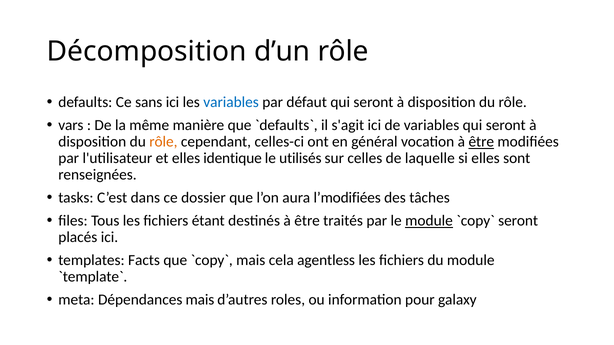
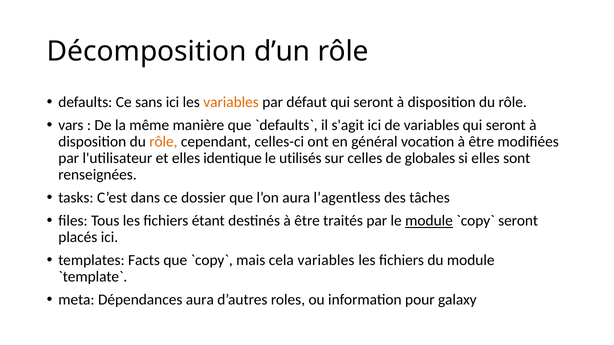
variables colour: blue -> orange (231, 102)
être underline: present -> none (481, 142)
laquelle: laquelle -> globales (430, 159)
l’modifiées: l’modifiées -> l’agentless (347, 198)
cela agentless: agentless -> variables (326, 261)
Dépendances mais: mais -> aura (200, 300)
